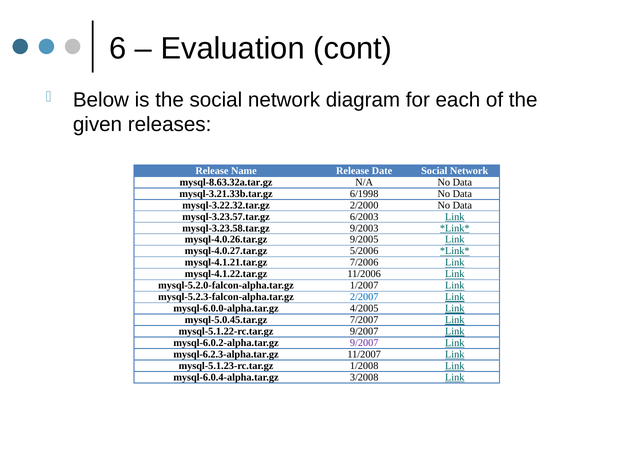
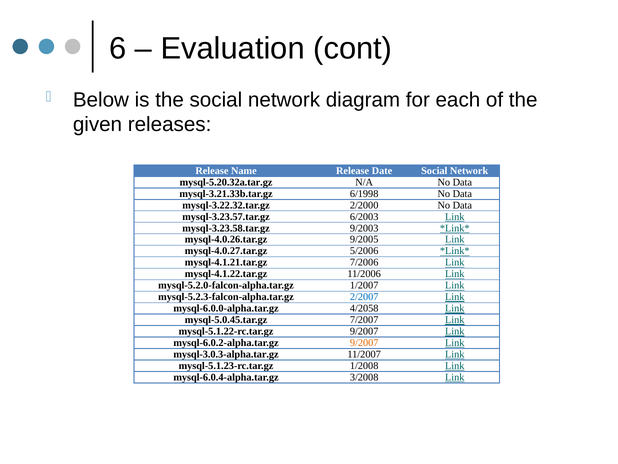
mysql-8.63.32a.tar.gz: mysql-8.63.32a.tar.gz -> mysql-5.20.32a.tar.gz (226, 182)
4/2005: 4/2005 -> 4/2058 (364, 308)
9/2007 colour: purple -> orange (364, 342)
mysql-6.2.3-alpha.tar.gz: mysql-6.2.3-alpha.tar.gz -> mysql-3.0.3-alpha.tar.gz (226, 354)
